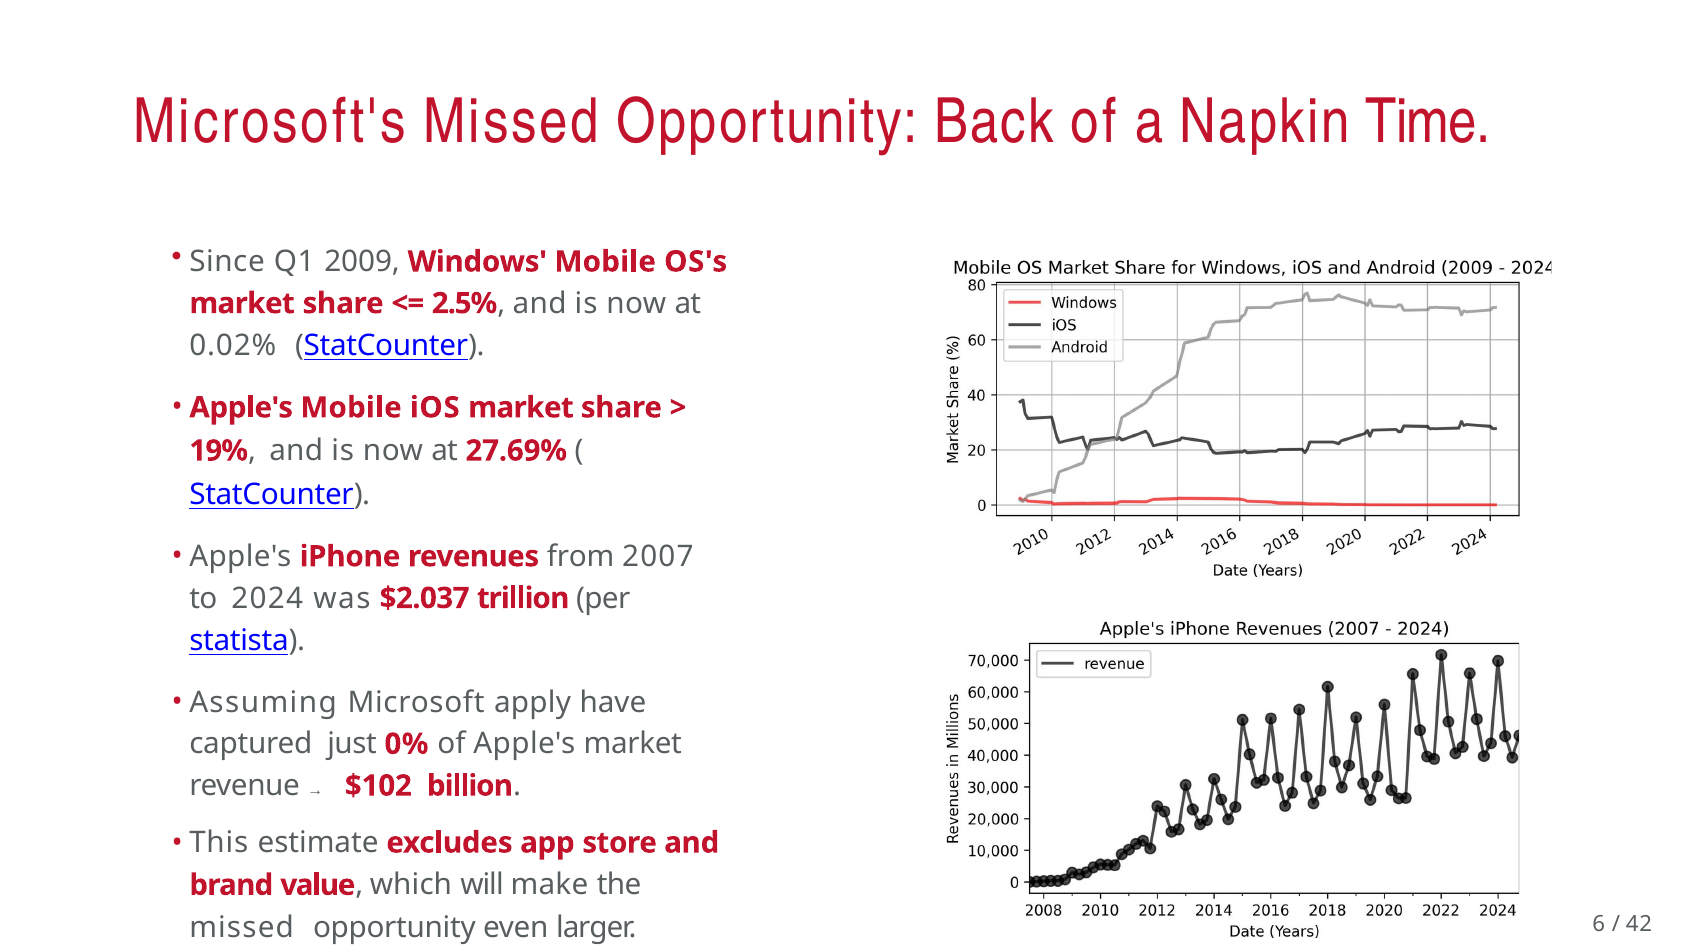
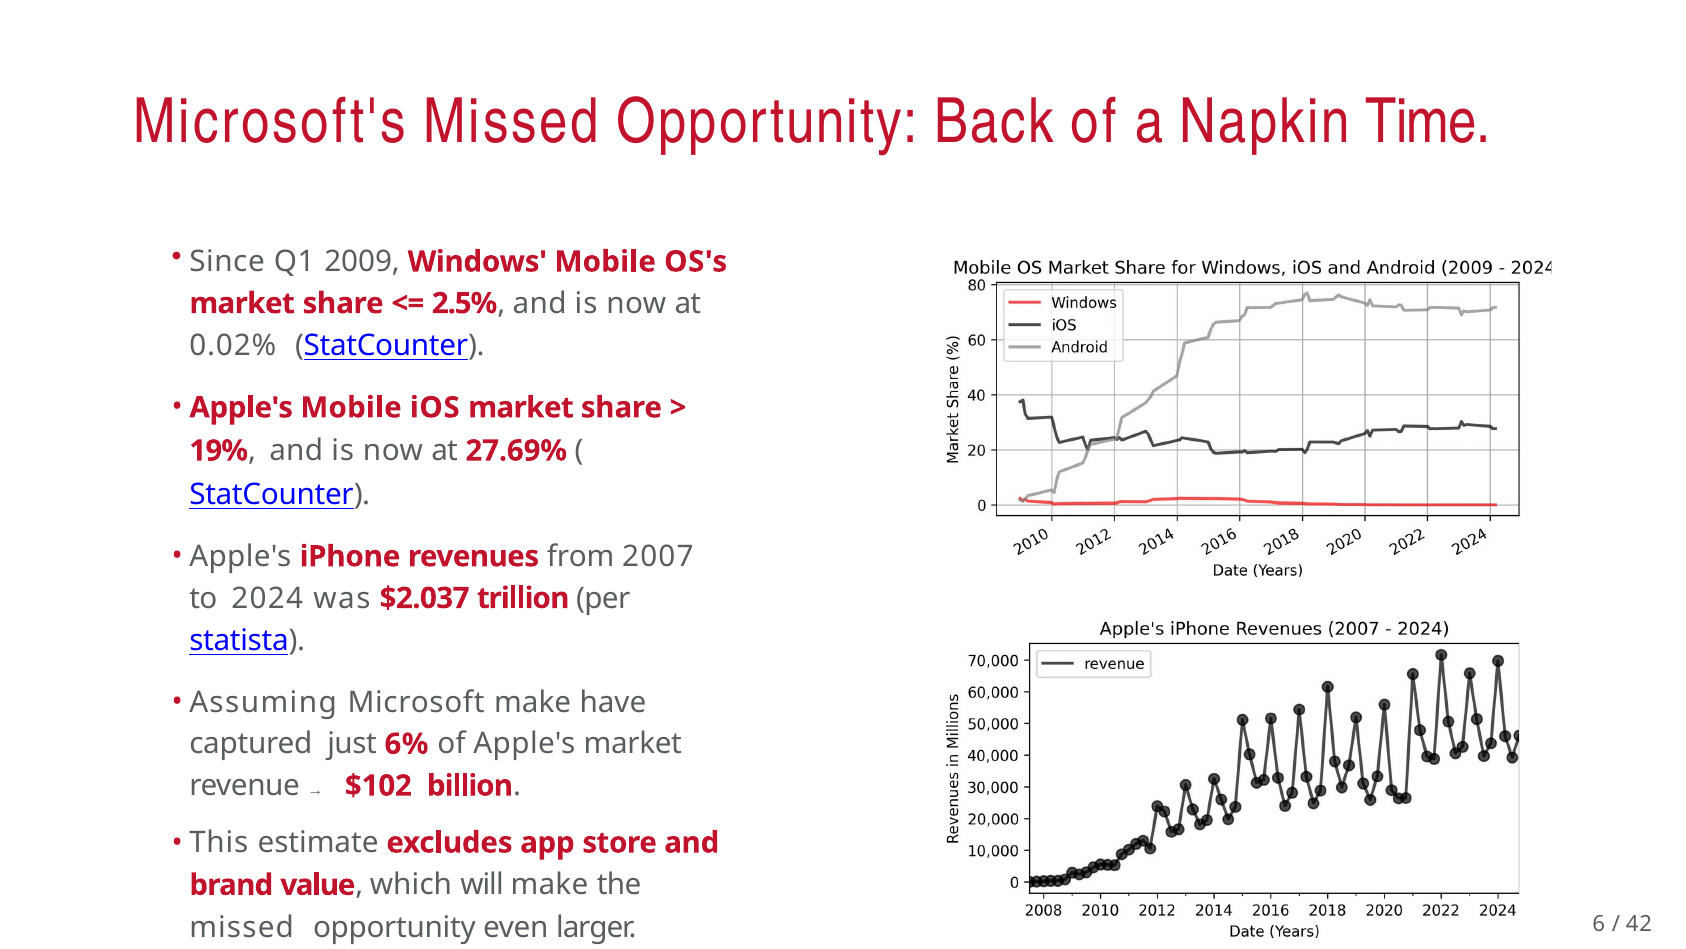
Microsoft apply: apply -> make (533, 702)
0%: 0% -> 6% (406, 744)
